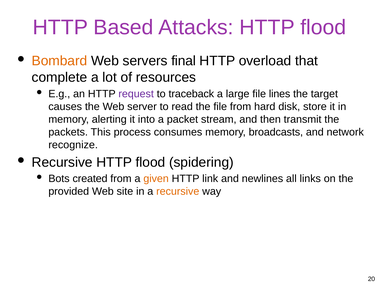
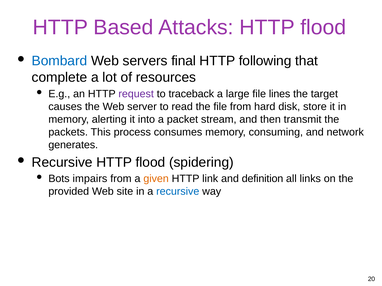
Bombard colour: orange -> blue (59, 61)
overload: overload -> following (265, 61)
broadcasts: broadcasts -> consuming (276, 132)
recognize: recognize -> generates (73, 145)
created: created -> impairs (90, 179)
newlines: newlines -> definition (263, 179)
recursive colour: orange -> blue (178, 192)
